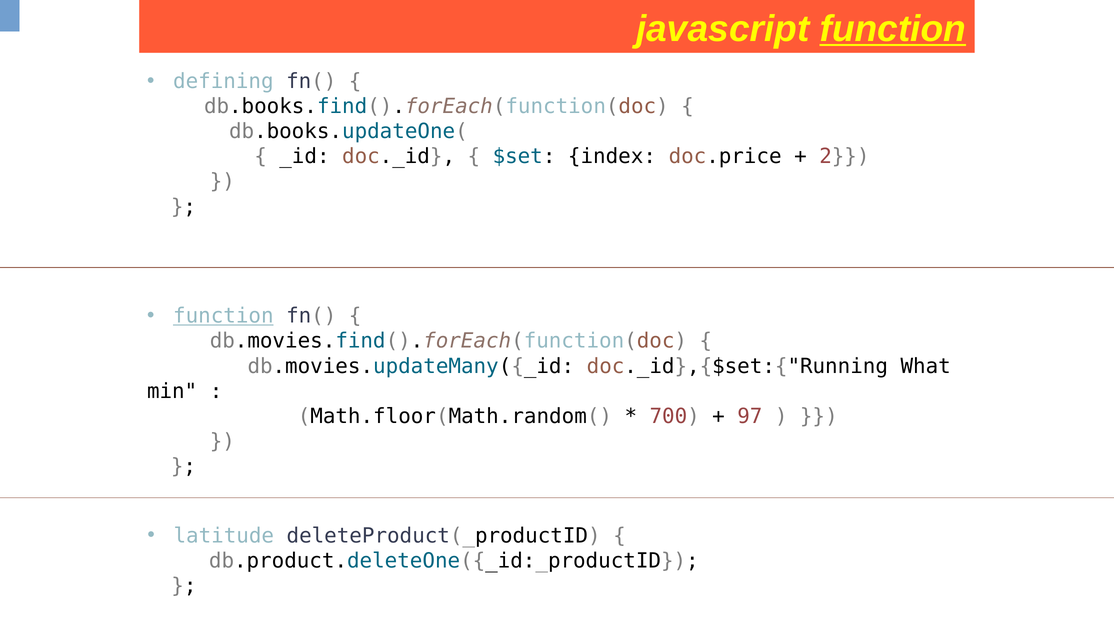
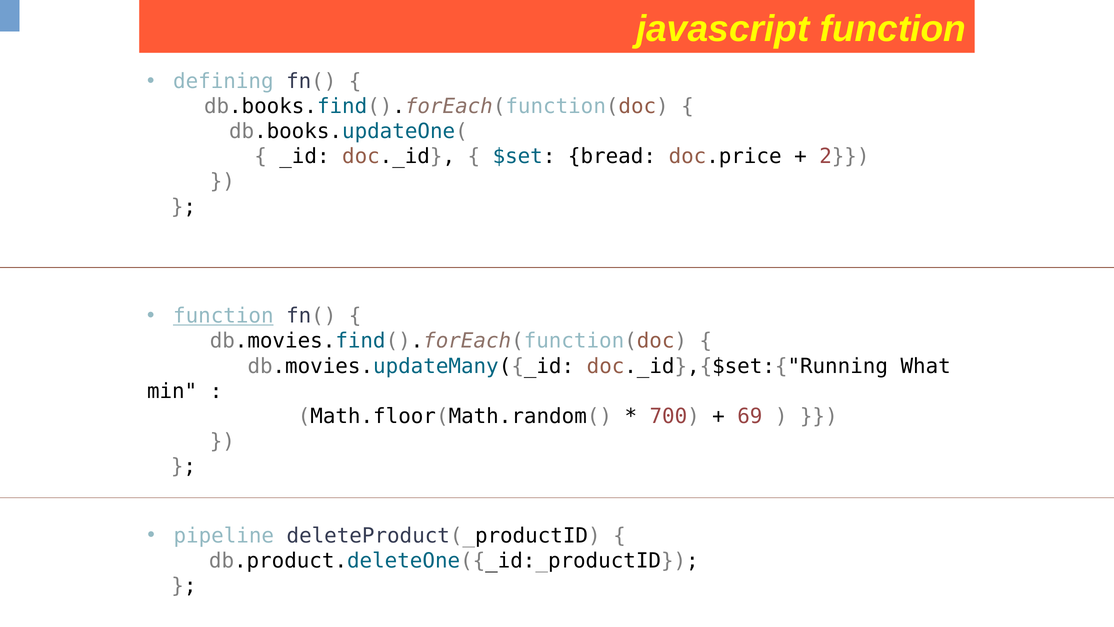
function underline: present -> none (893, 29)
index: index -> bread (612, 156)
97: 97 -> 69 (750, 416)
latitude: latitude -> pipeline (224, 535)
